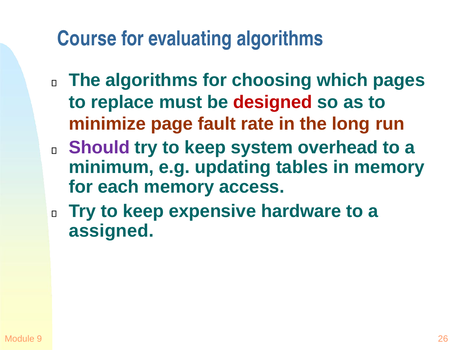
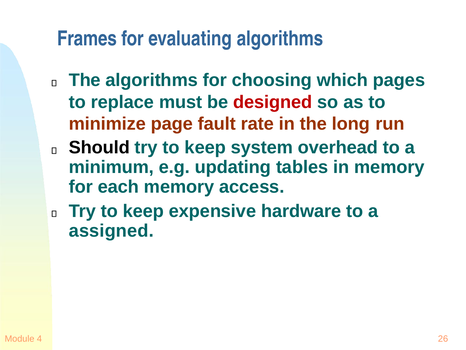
Course: Course -> Frames (87, 38)
Should colour: purple -> black (99, 147)
9: 9 -> 4 (39, 338)
